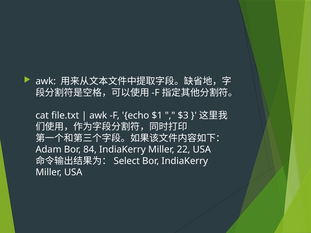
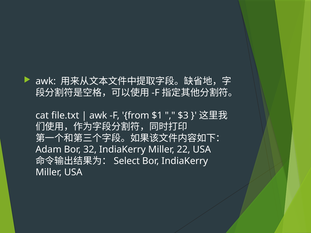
echo: echo -> from (136, 116)
84: 84 -> 32 (90, 150)
